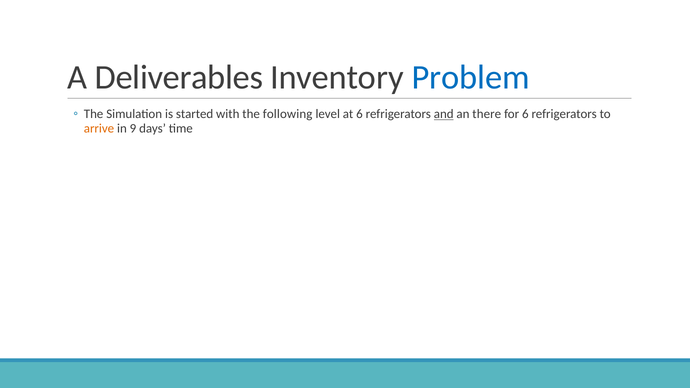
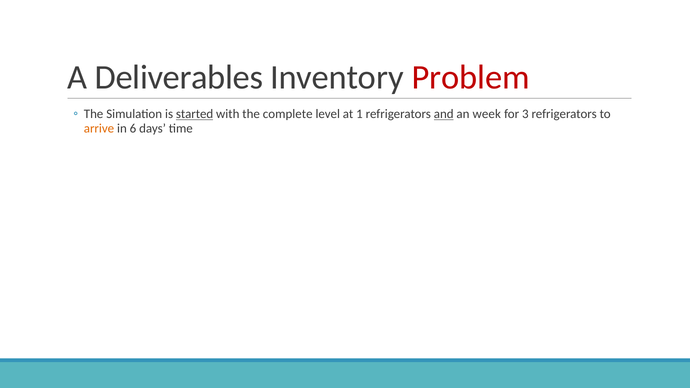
Problem colour: blue -> red (471, 77)
started underline: none -> present (195, 114)
following: following -> complete (288, 114)
at 6: 6 -> 1 (359, 114)
there: there -> week (487, 114)
for 6: 6 -> 3 (525, 114)
9: 9 -> 6 (133, 128)
